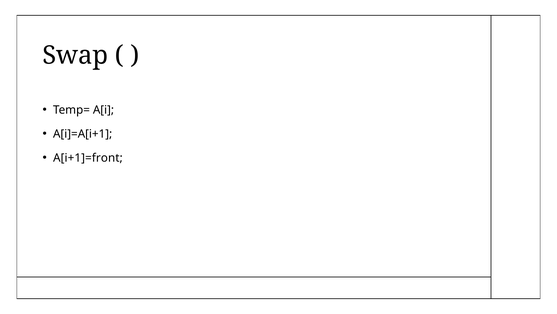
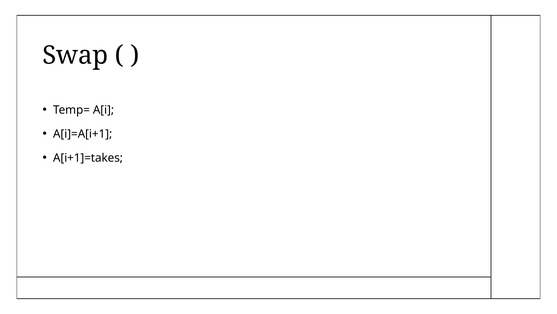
A[i+1]=front: A[i+1]=front -> A[i+1]=takes (88, 158)
